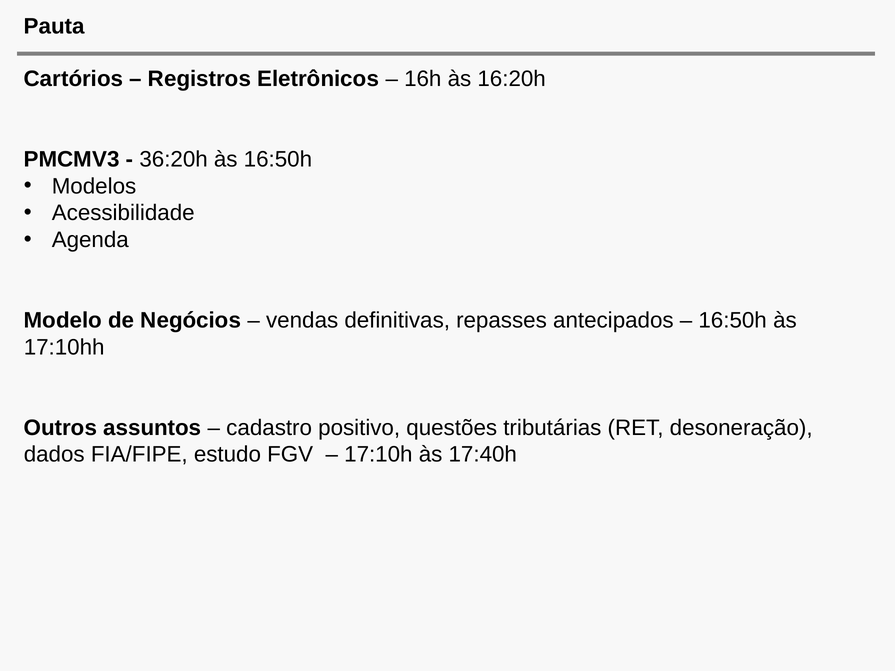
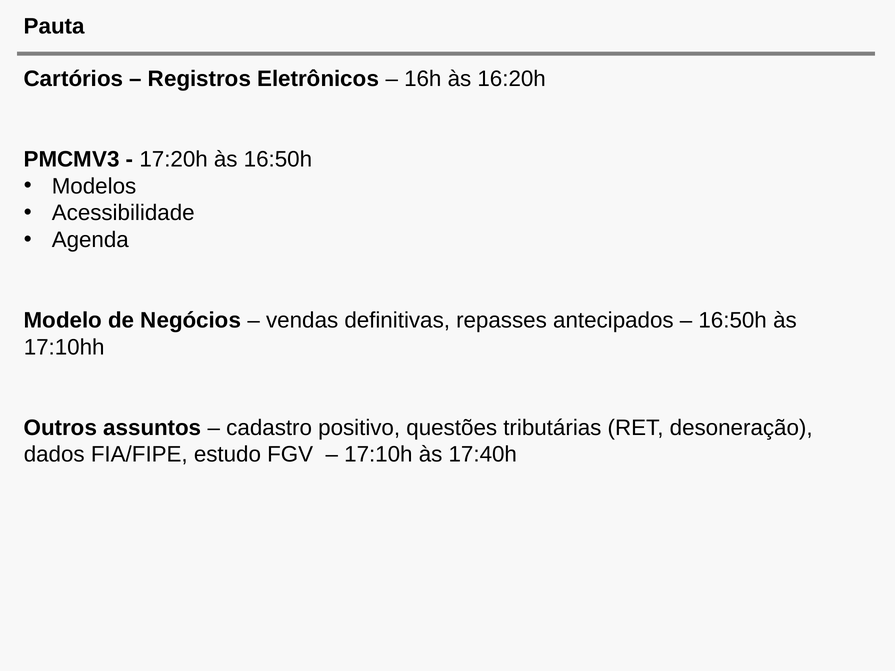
36:20h: 36:20h -> 17:20h (174, 159)
